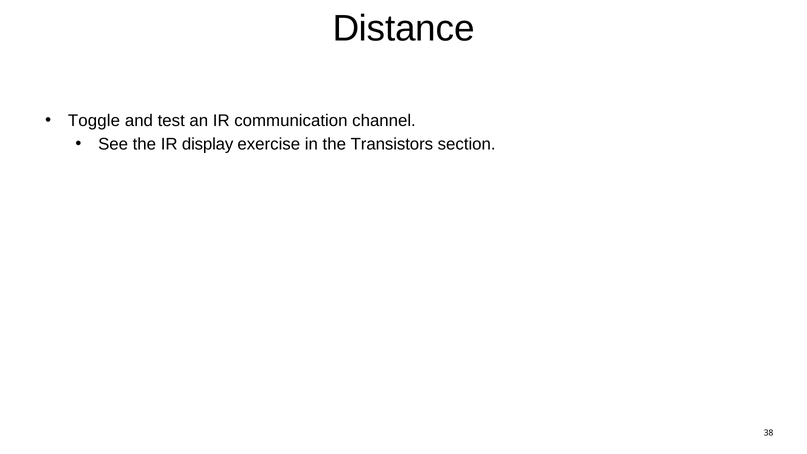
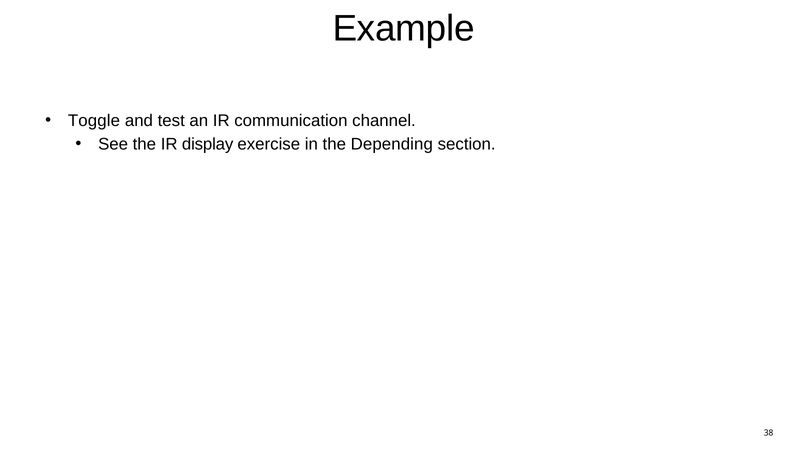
Distance: Distance -> Example (404, 28)
Transistors: Transistors -> Depending (392, 144)
